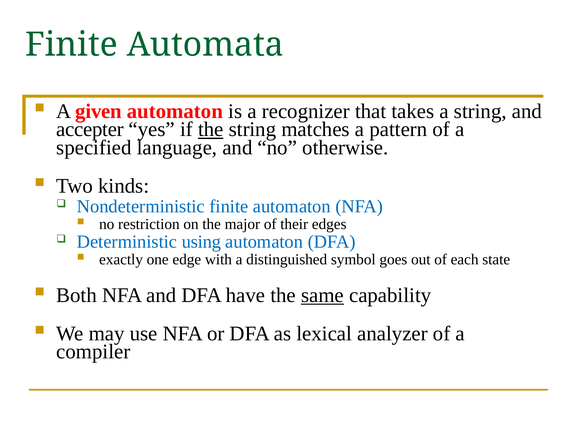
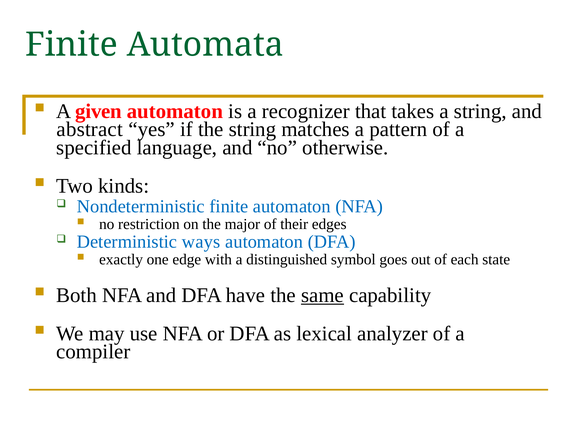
accepter: accepter -> abstract (90, 129)
the underline: present -> none (211, 129)
using: using -> ways (201, 242)
